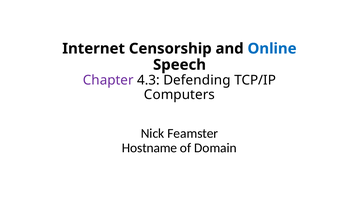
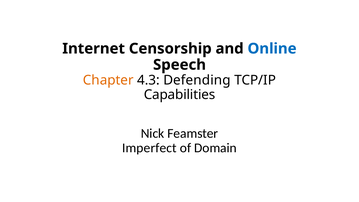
Chapter colour: purple -> orange (108, 80)
Computers: Computers -> Capabilities (180, 95)
Hostname: Hostname -> Imperfect (149, 148)
